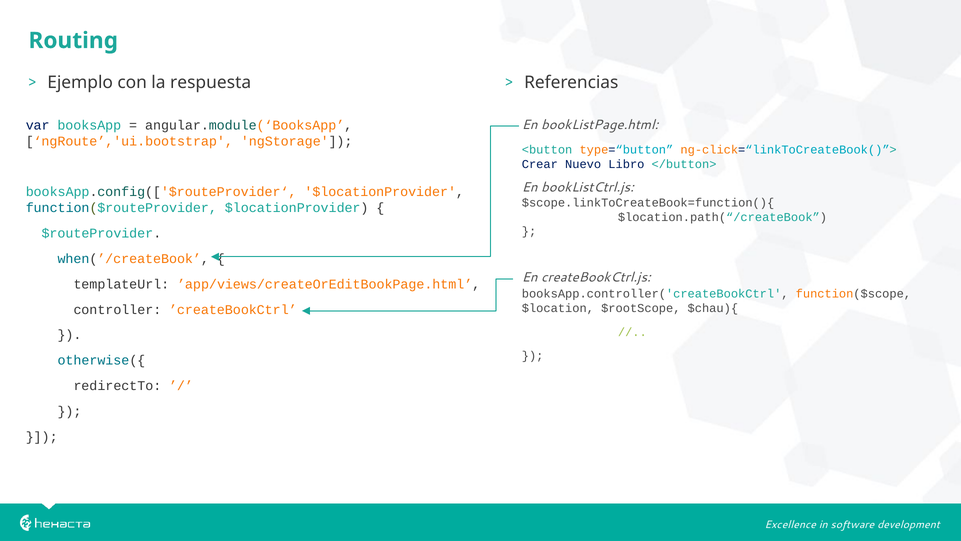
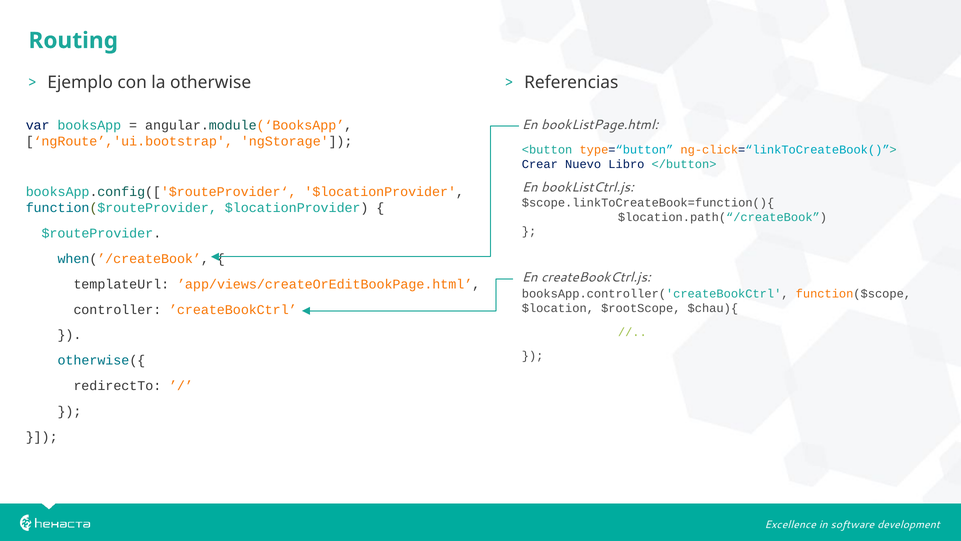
respuesta: respuesta -> otherwise (211, 82)
